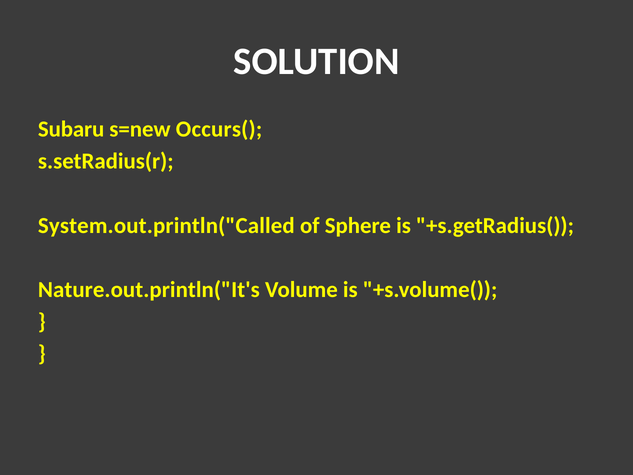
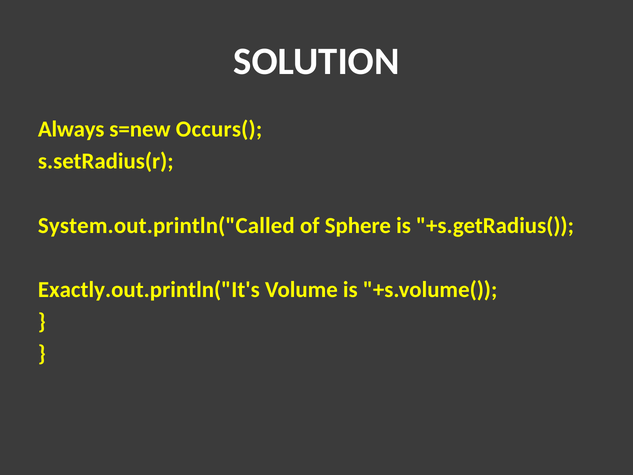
Subaru: Subaru -> Always (71, 129)
Nature.out.println("It's: Nature.out.println("It's -> Exactly.out.println("It's (149, 290)
